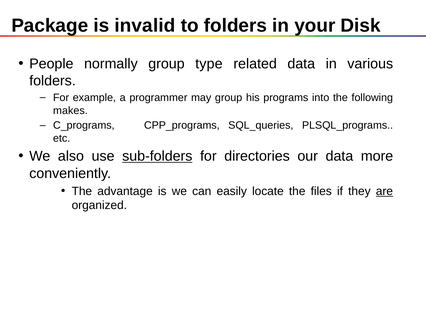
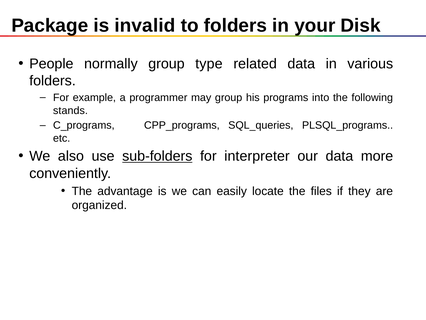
makes: makes -> stands (70, 110)
directories: directories -> interpreter (257, 156)
are underline: present -> none (384, 191)
